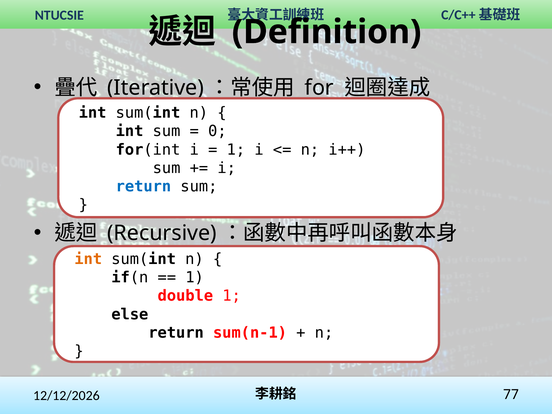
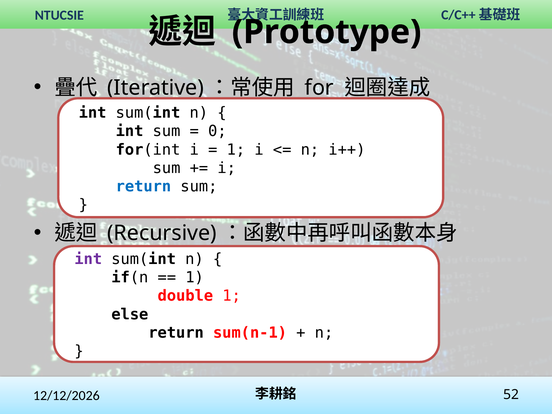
Definition: Definition -> Prototype (327, 32)
int colour: orange -> purple (88, 259)
77: 77 -> 52 (511, 395)
